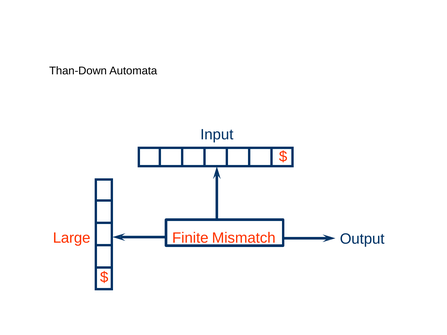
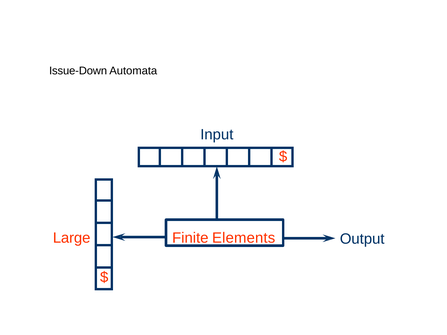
Than-Down: Than-Down -> Issue-Down (78, 71)
Mismatch: Mismatch -> Elements (244, 238)
